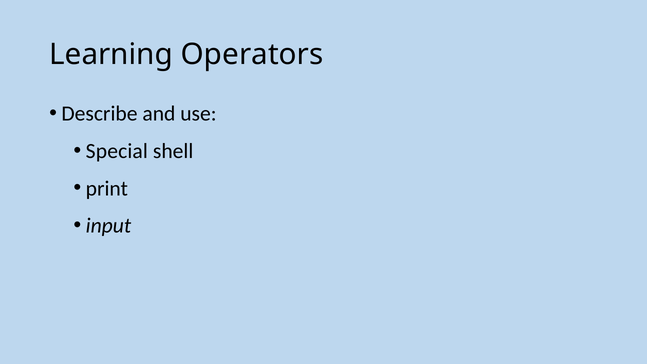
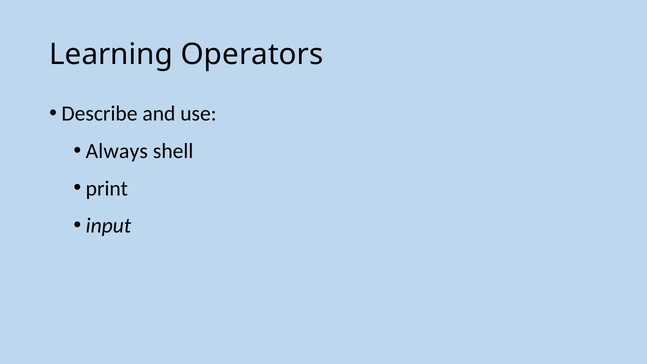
Special: Special -> Always (117, 151)
